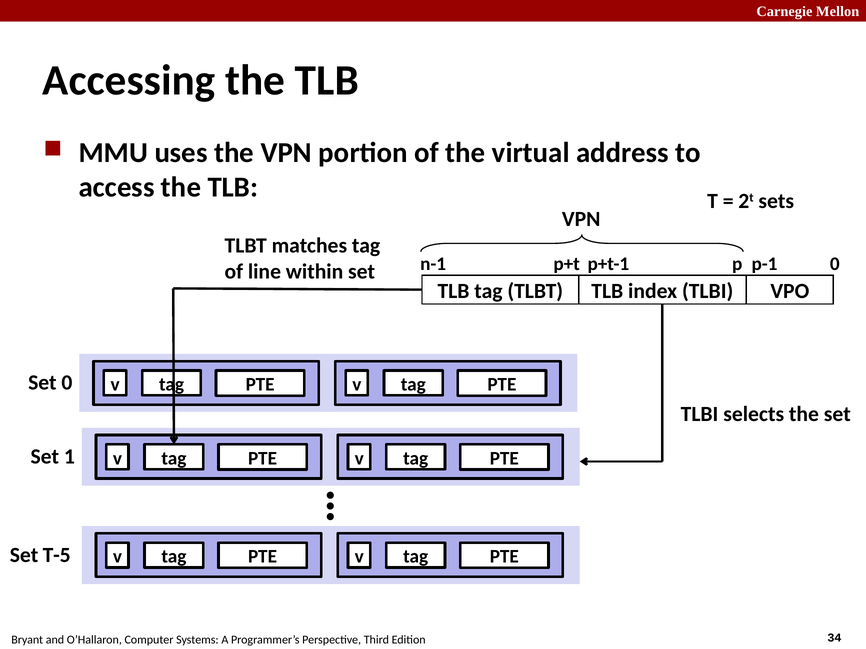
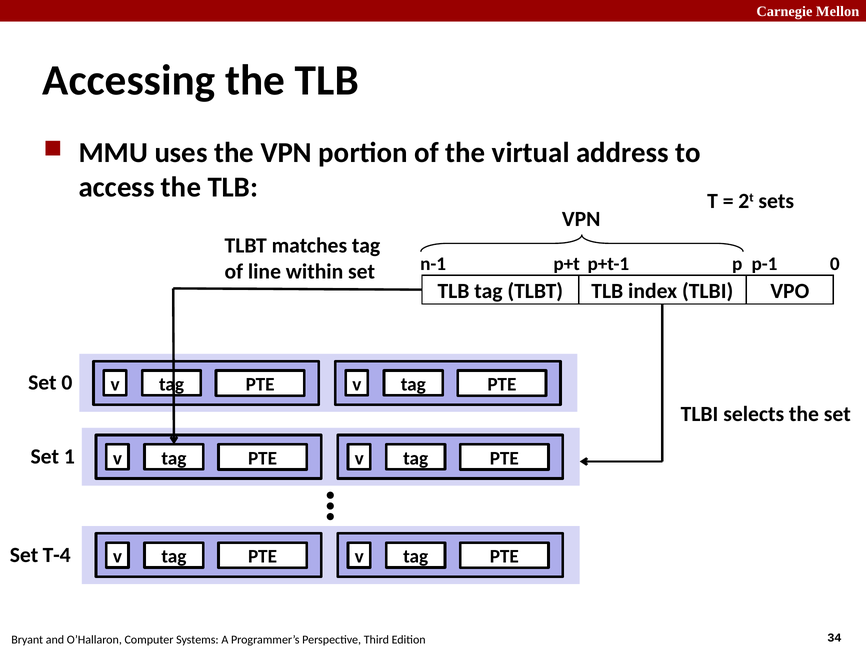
T-5: T-5 -> T-4 (57, 555)
